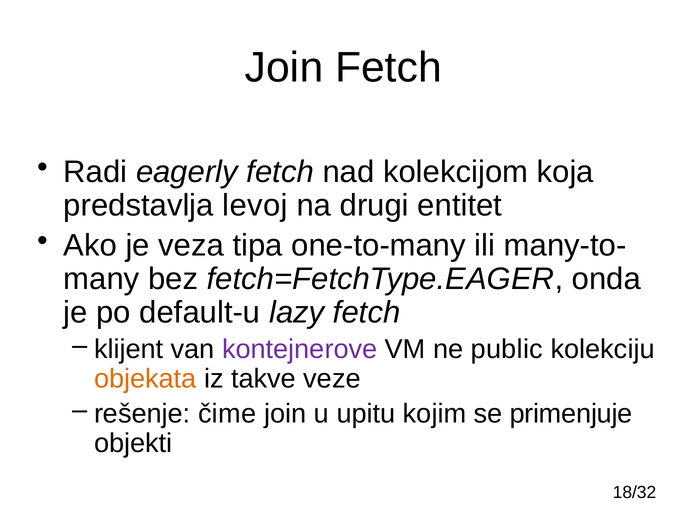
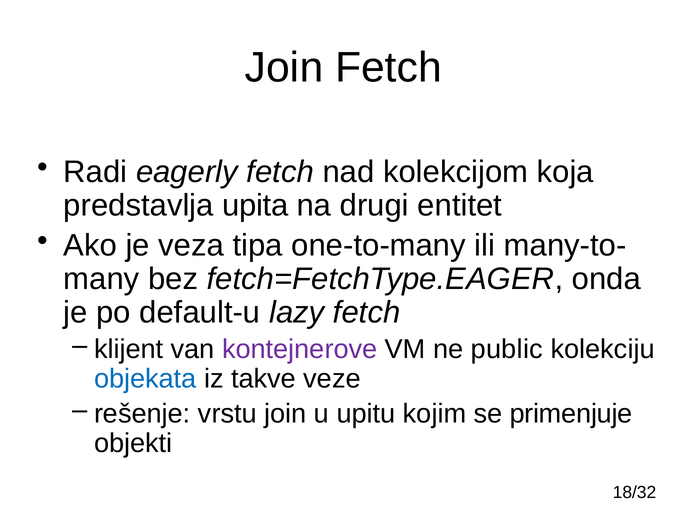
levoj: levoj -> upita (255, 205)
objekata colour: orange -> blue (145, 378)
čime: čime -> vrstu (227, 413)
